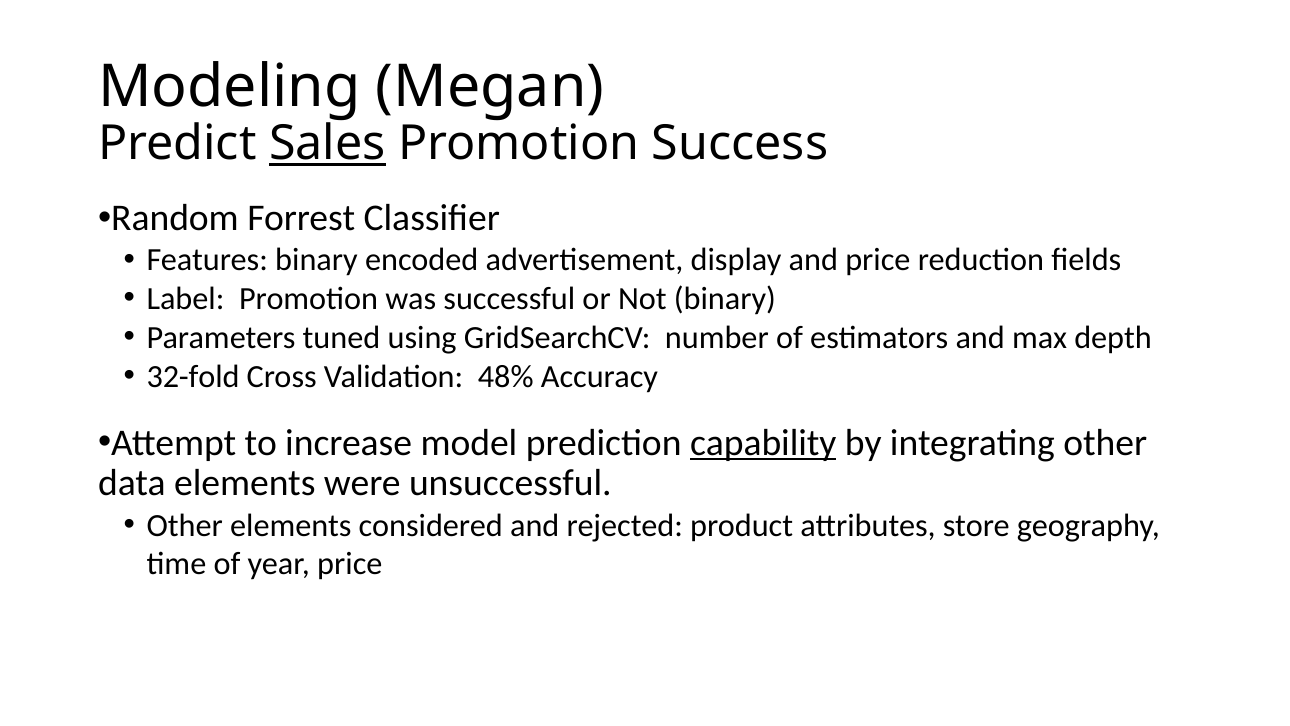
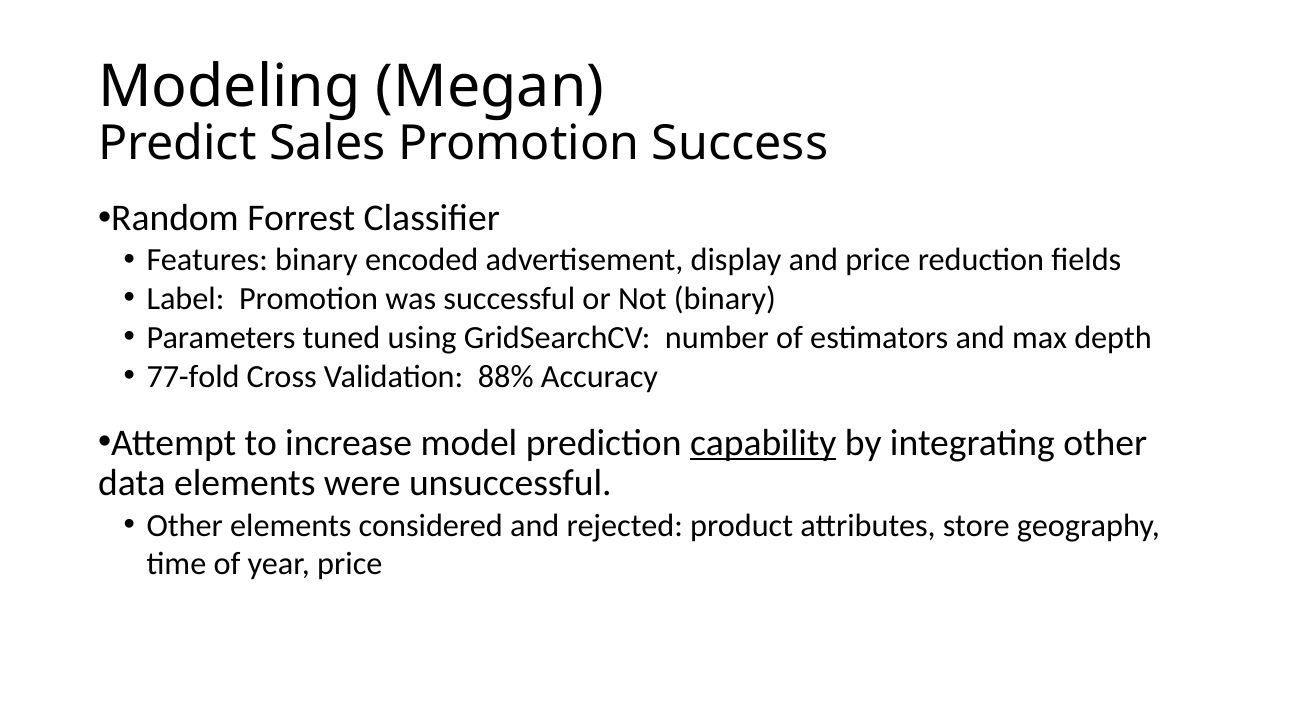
Sales underline: present -> none (327, 144)
32-fold: 32-fold -> 77-fold (193, 376)
48%: 48% -> 88% (506, 376)
